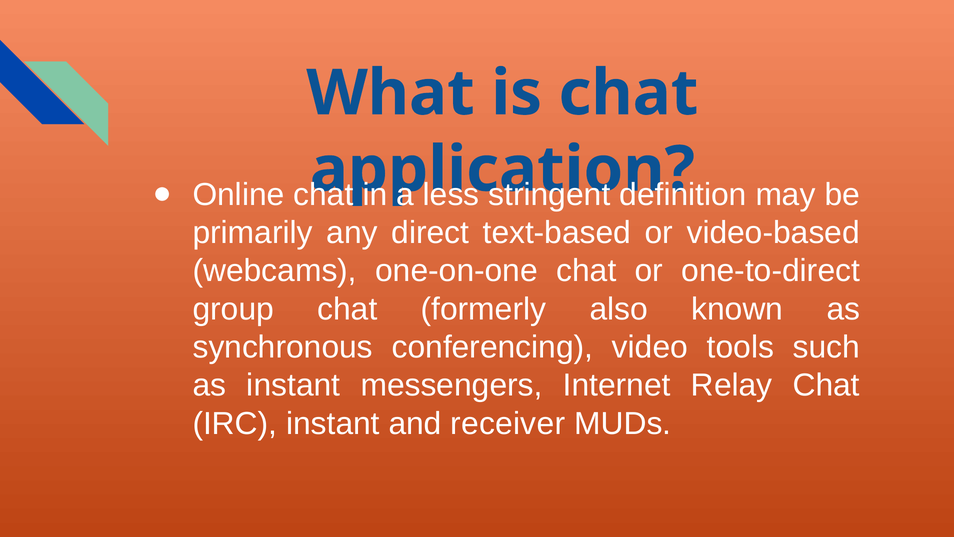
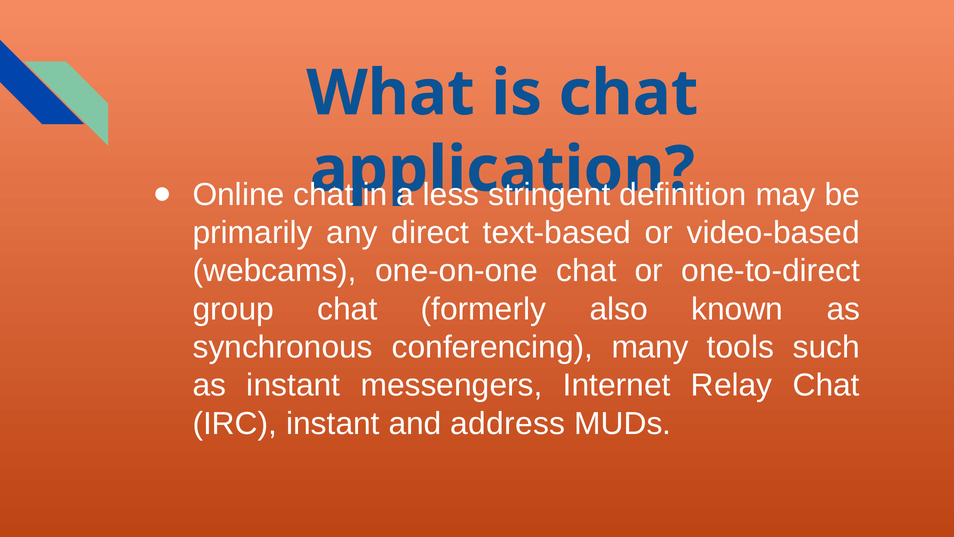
video: video -> many (650, 347)
receiver: receiver -> address (508, 423)
